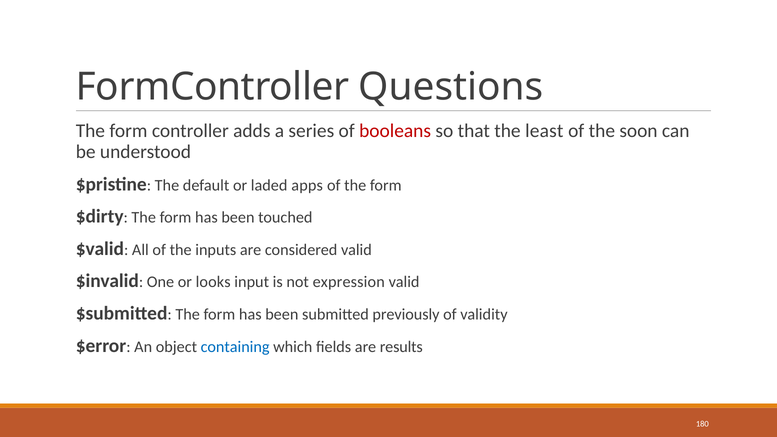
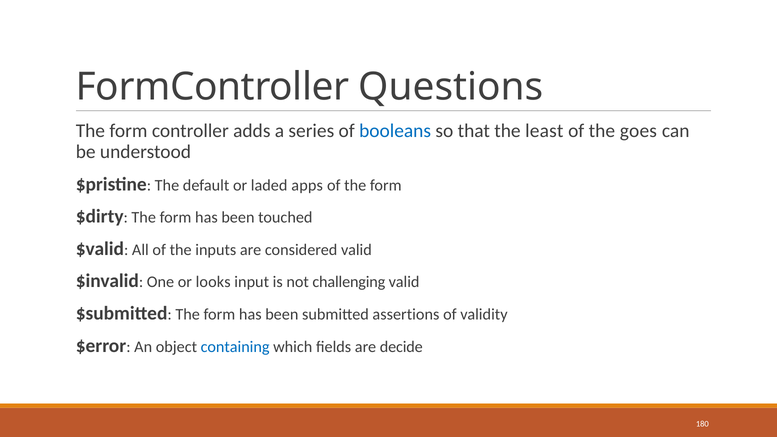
booleans colour: red -> blue (395, 131)
soon: soon -> goes (638, 131)
expression: expression -> challenging (349, 282)
previously: previously -> assertions (406, 314)
results: results -> decide (401, 347)
